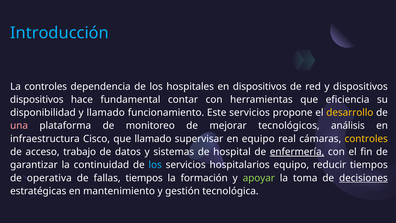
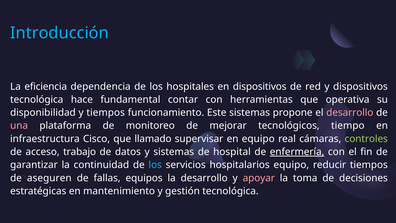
La controles: controles -> eficiencia (46, 86)
dispositivos: dispositivos -> tecnológica (37, 99)
eficiencia: eficiencia -> operativa (348, 99)
y llamado: llamado -> tiempos (106, 113)
Este servicios: servicios -> sistemas (250, 113)
desarrollo colour: yellow -> pink (350, 113)
análisis: análisis -> tiempo (348, 126)
controles colour: yellow -> light green (366, 139)
operativa: operativa -> aseguren (49, 178)
fallas tiempos: tiempos -> equipos (144, 178)
la formación: formación -> desarrollo (204, 178)
apoyar colour: light green -> pink (259, 178)
decisiones underline: present -> none (363, 178)
